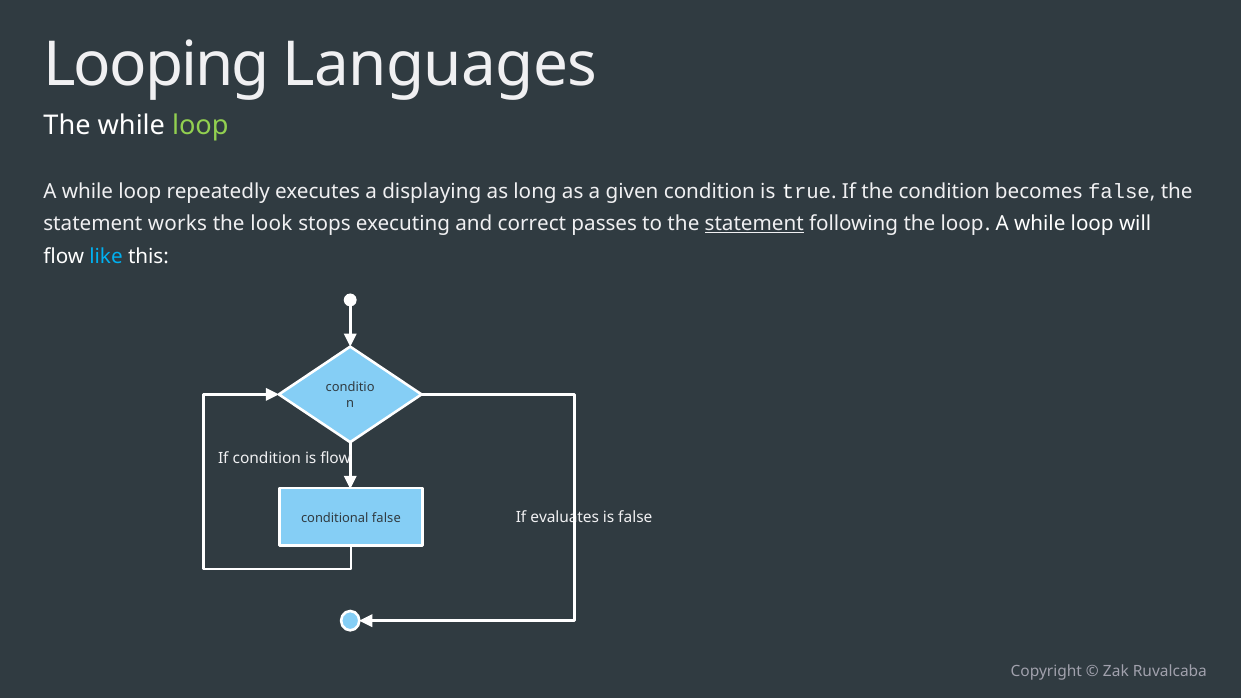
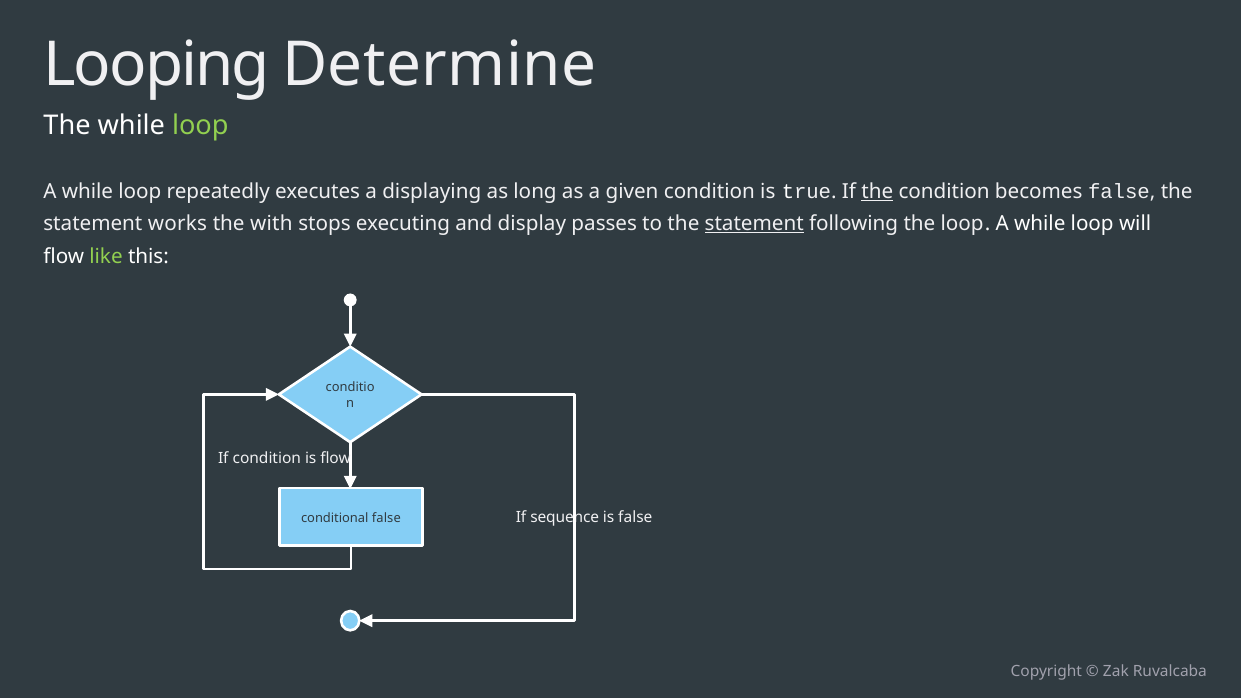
Languages: Languages -> Determine (439, 65)
the underline: none -> present (877, 192)
look: look -> with (271, 224)
correct: correct -> display (532, 224)
like colour: light blue -> light green (106, 256)
evaluates: evaluates -> sequence (565, 518)
